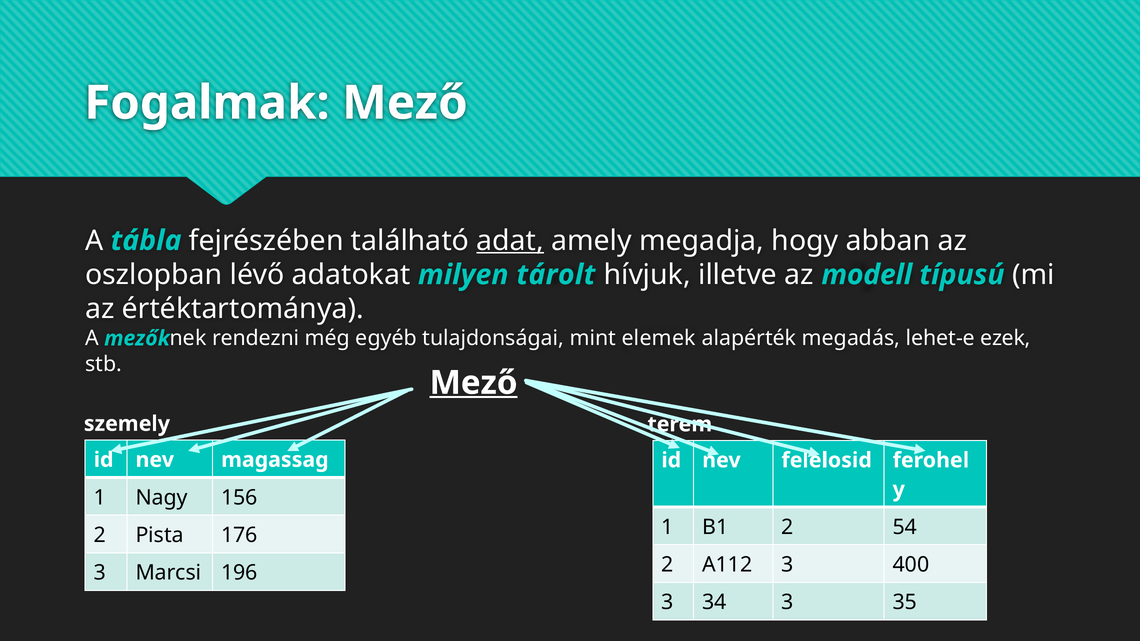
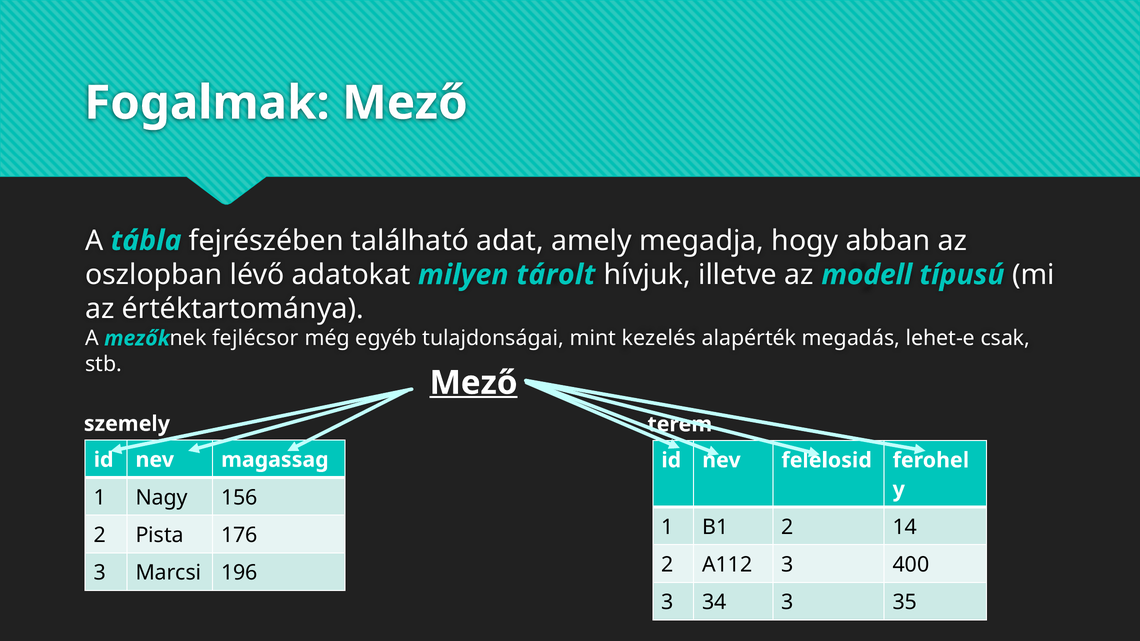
adat underline: present -> none (510, 241)
rendezni: rendezni -> fejlécsor (256, 339)
elemek: elemek -> kezelés (659, 339)
ezek: ezek -> csak (1005, 339)
54: 54 -> 14 (905, 527)
